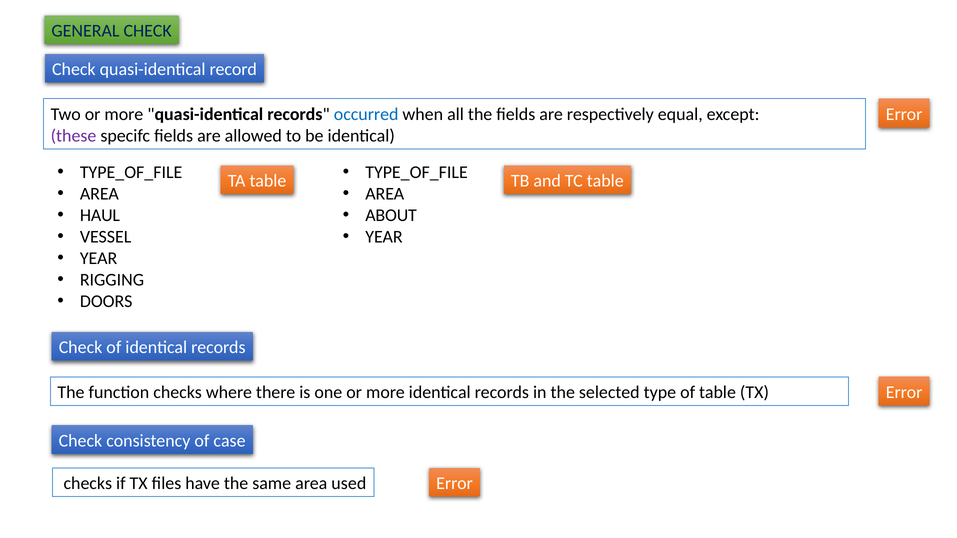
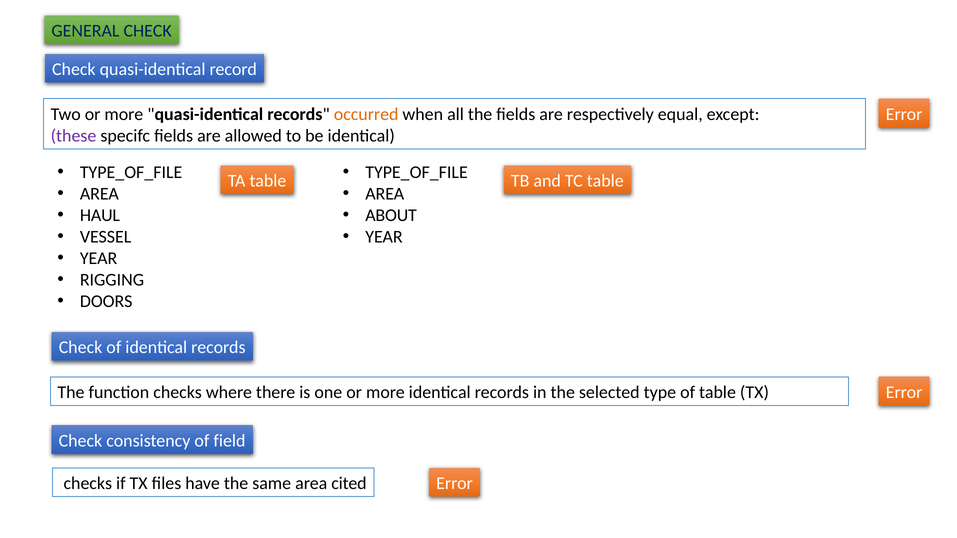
occurred colour: blue -> orange (366, 114)
case: case -> field (229, 441)
used: used -> cited (349, 484)
